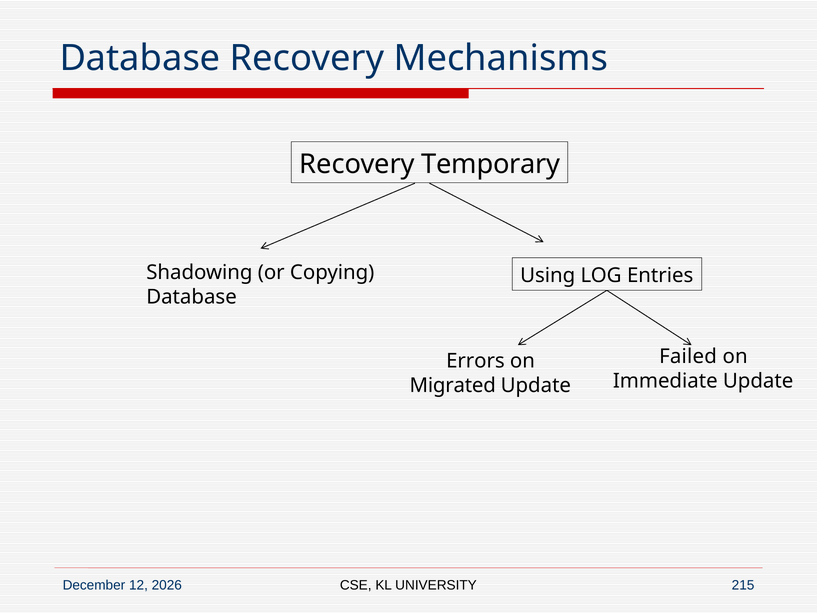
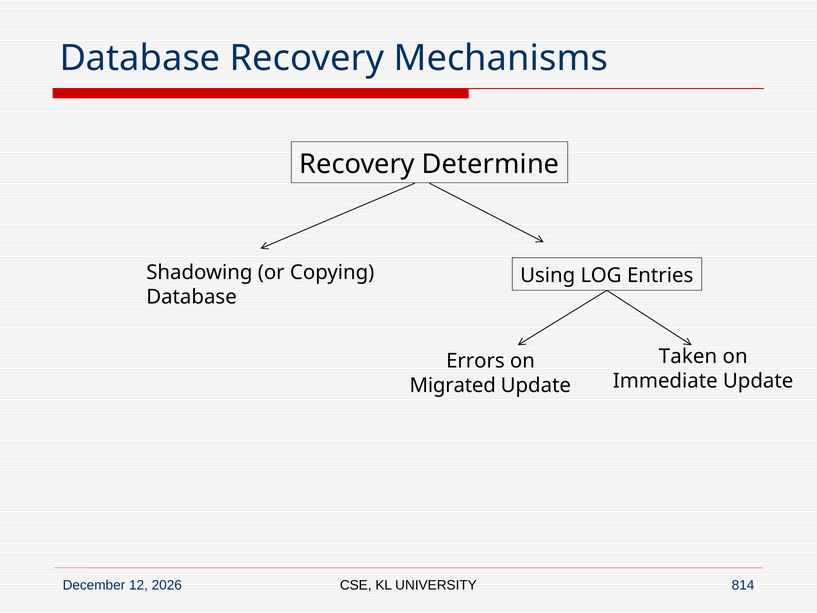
Temporary: Temporary -> Determine (491, 164)
Failed: Failed -> Taken (688, 356)
215: 215 -> 814 (743, 585)
